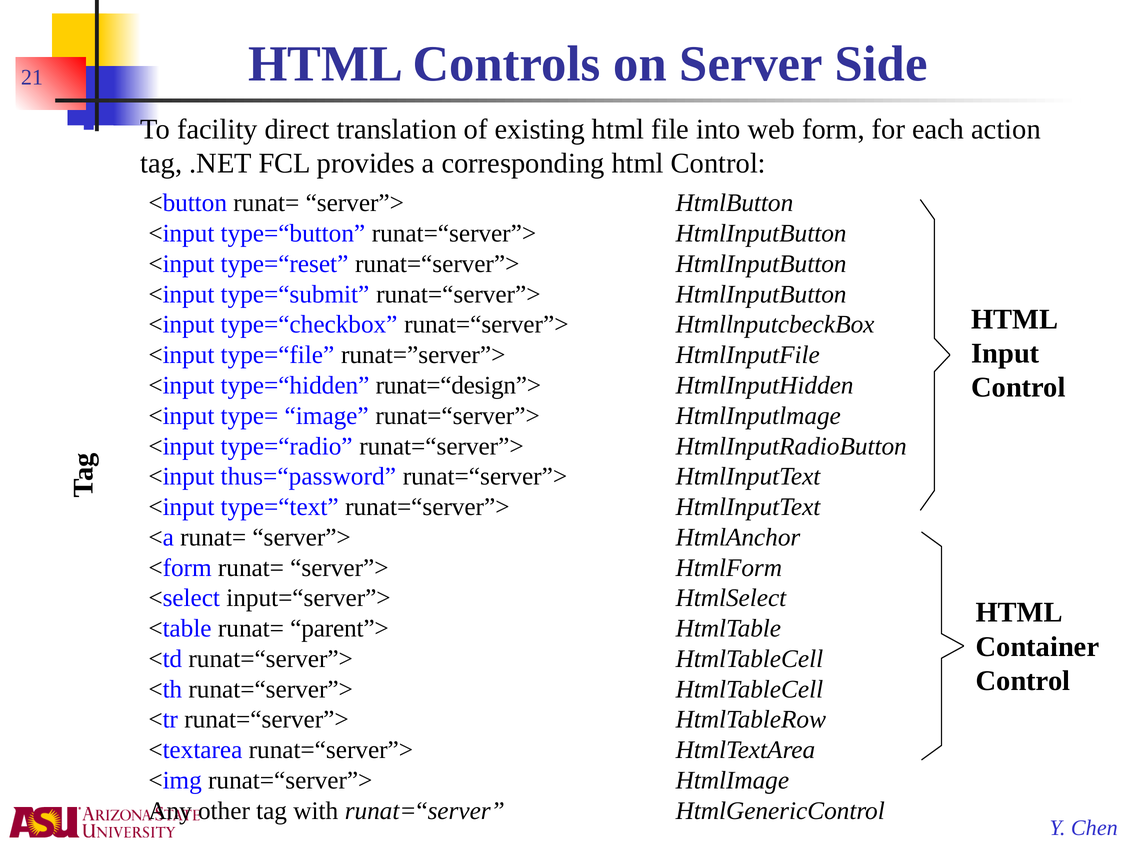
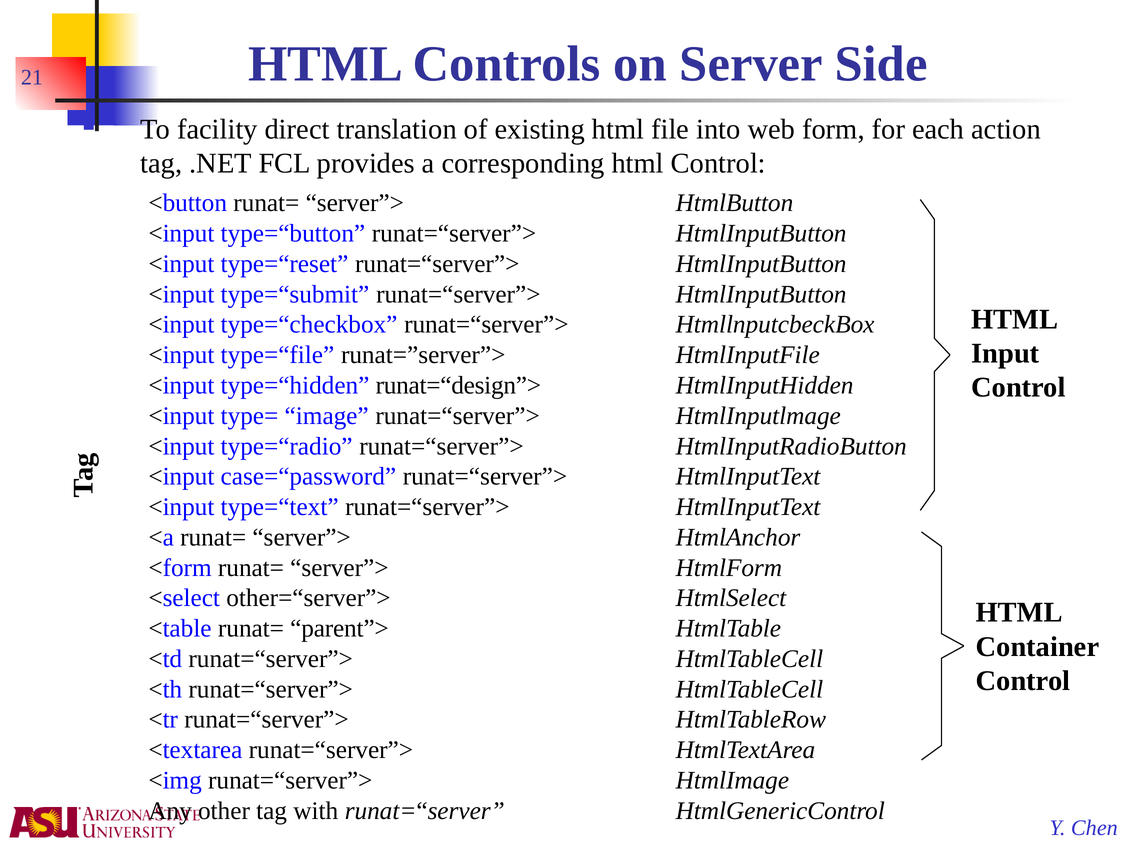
thus=“password: thus=“password -> case=“password (308, 477)
input=“server”>: input=“server”> -> other=“server”> (308, 598)
